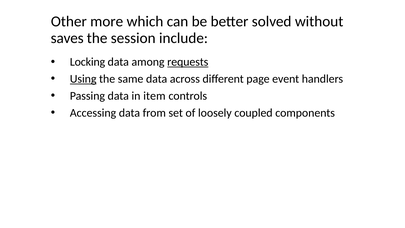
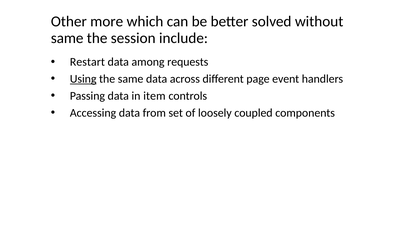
saves: saves -> same (67, 38)
Locking: Locking -> Restart (87, 62)
requests underline: present -> none (188, 62)
